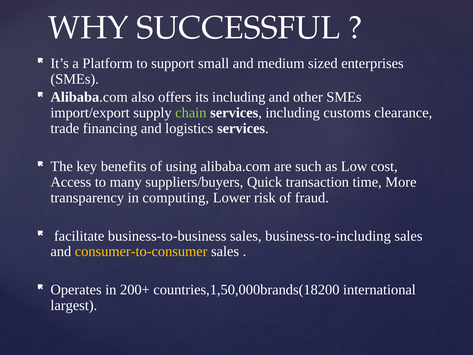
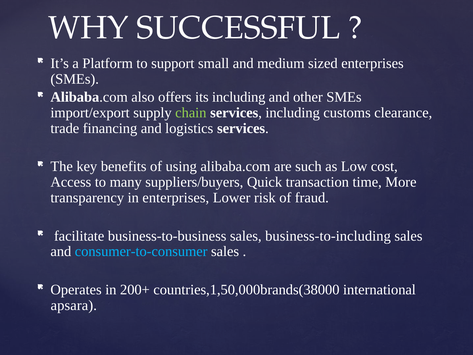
in computing: computing -> enterprises (176, 198)
consumer-to-consumer colour: yellow -> light blue (141, 251)
countries,1,50,000brands(18200: countries,1,50,000brands(18200 -> countries,1,50,000brands(38000 (246, 289)
largest: largest -> apsara (74, 305)
